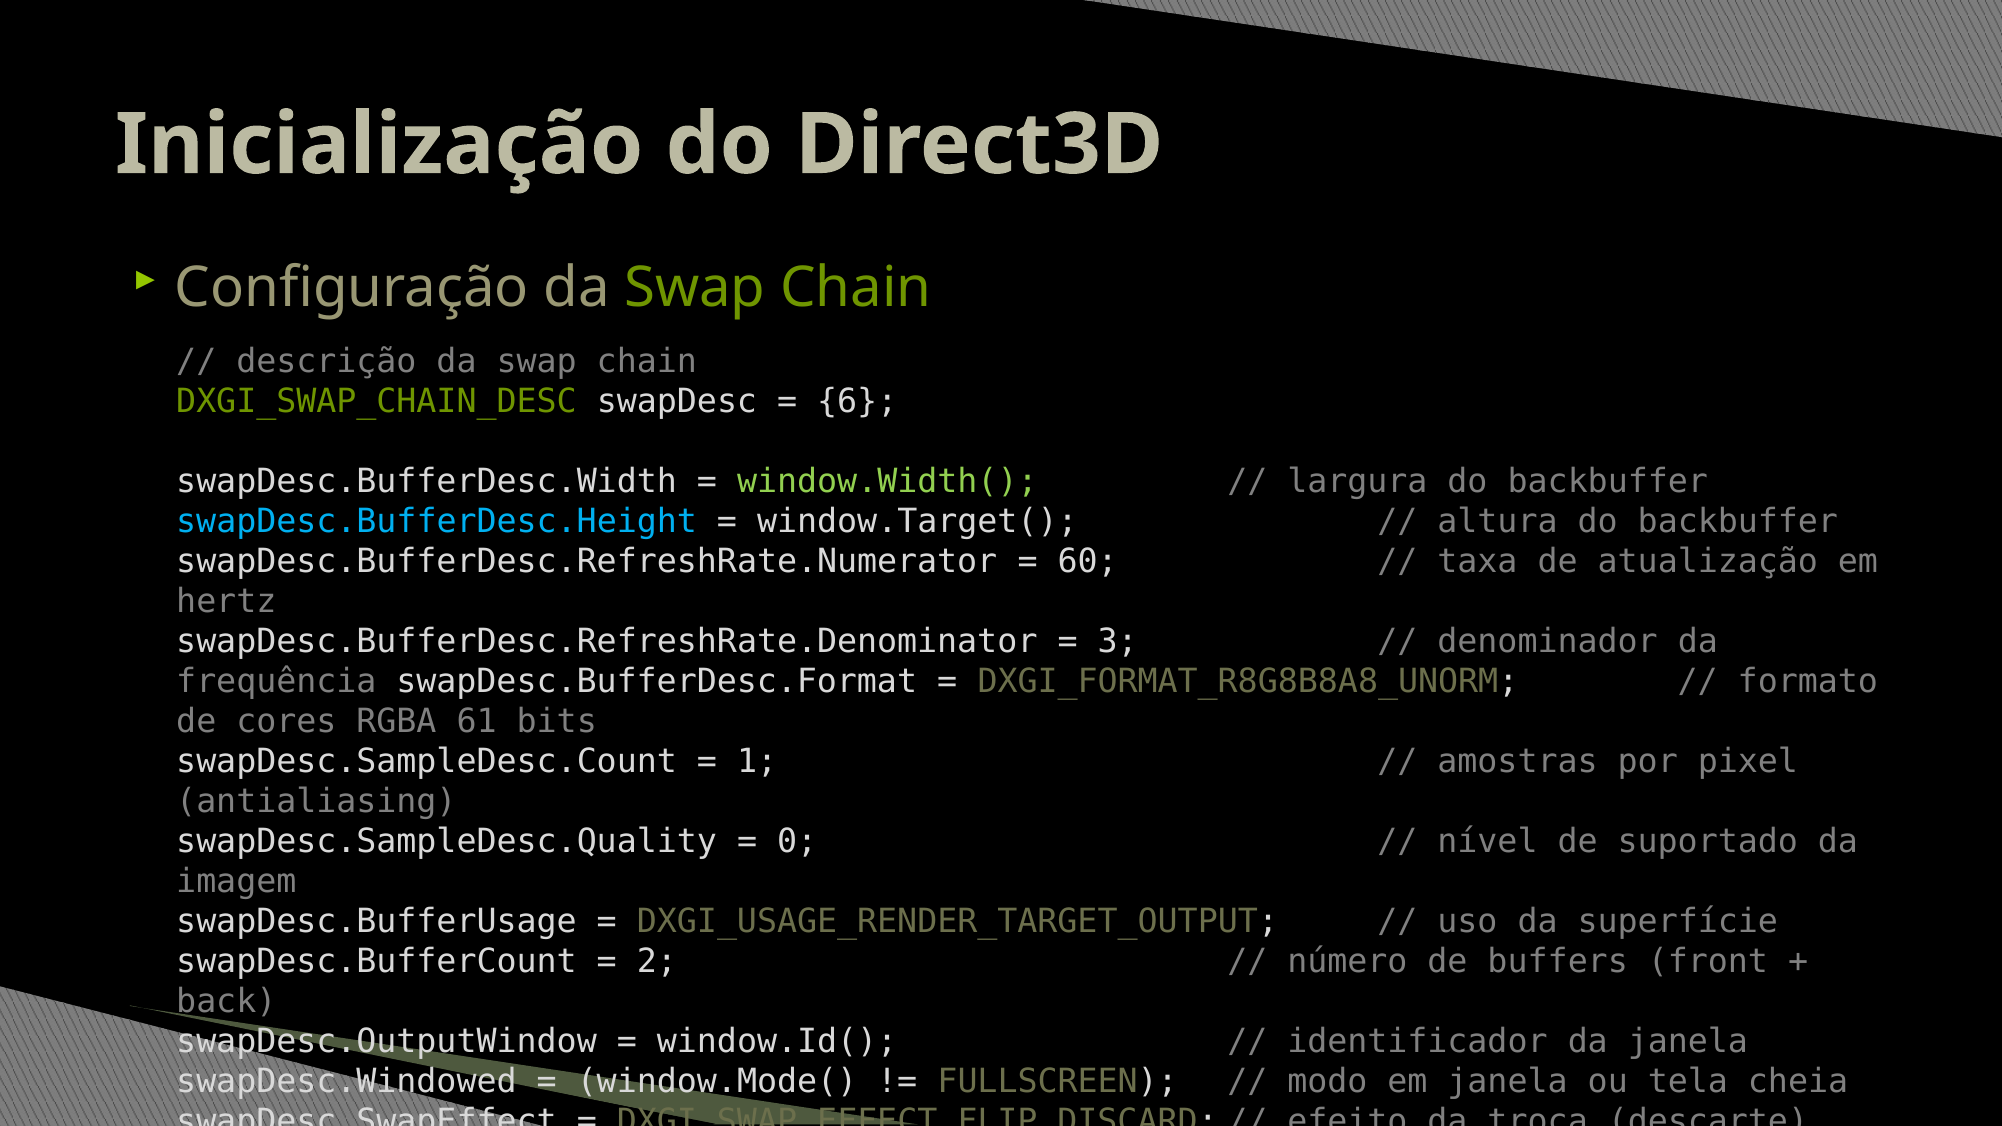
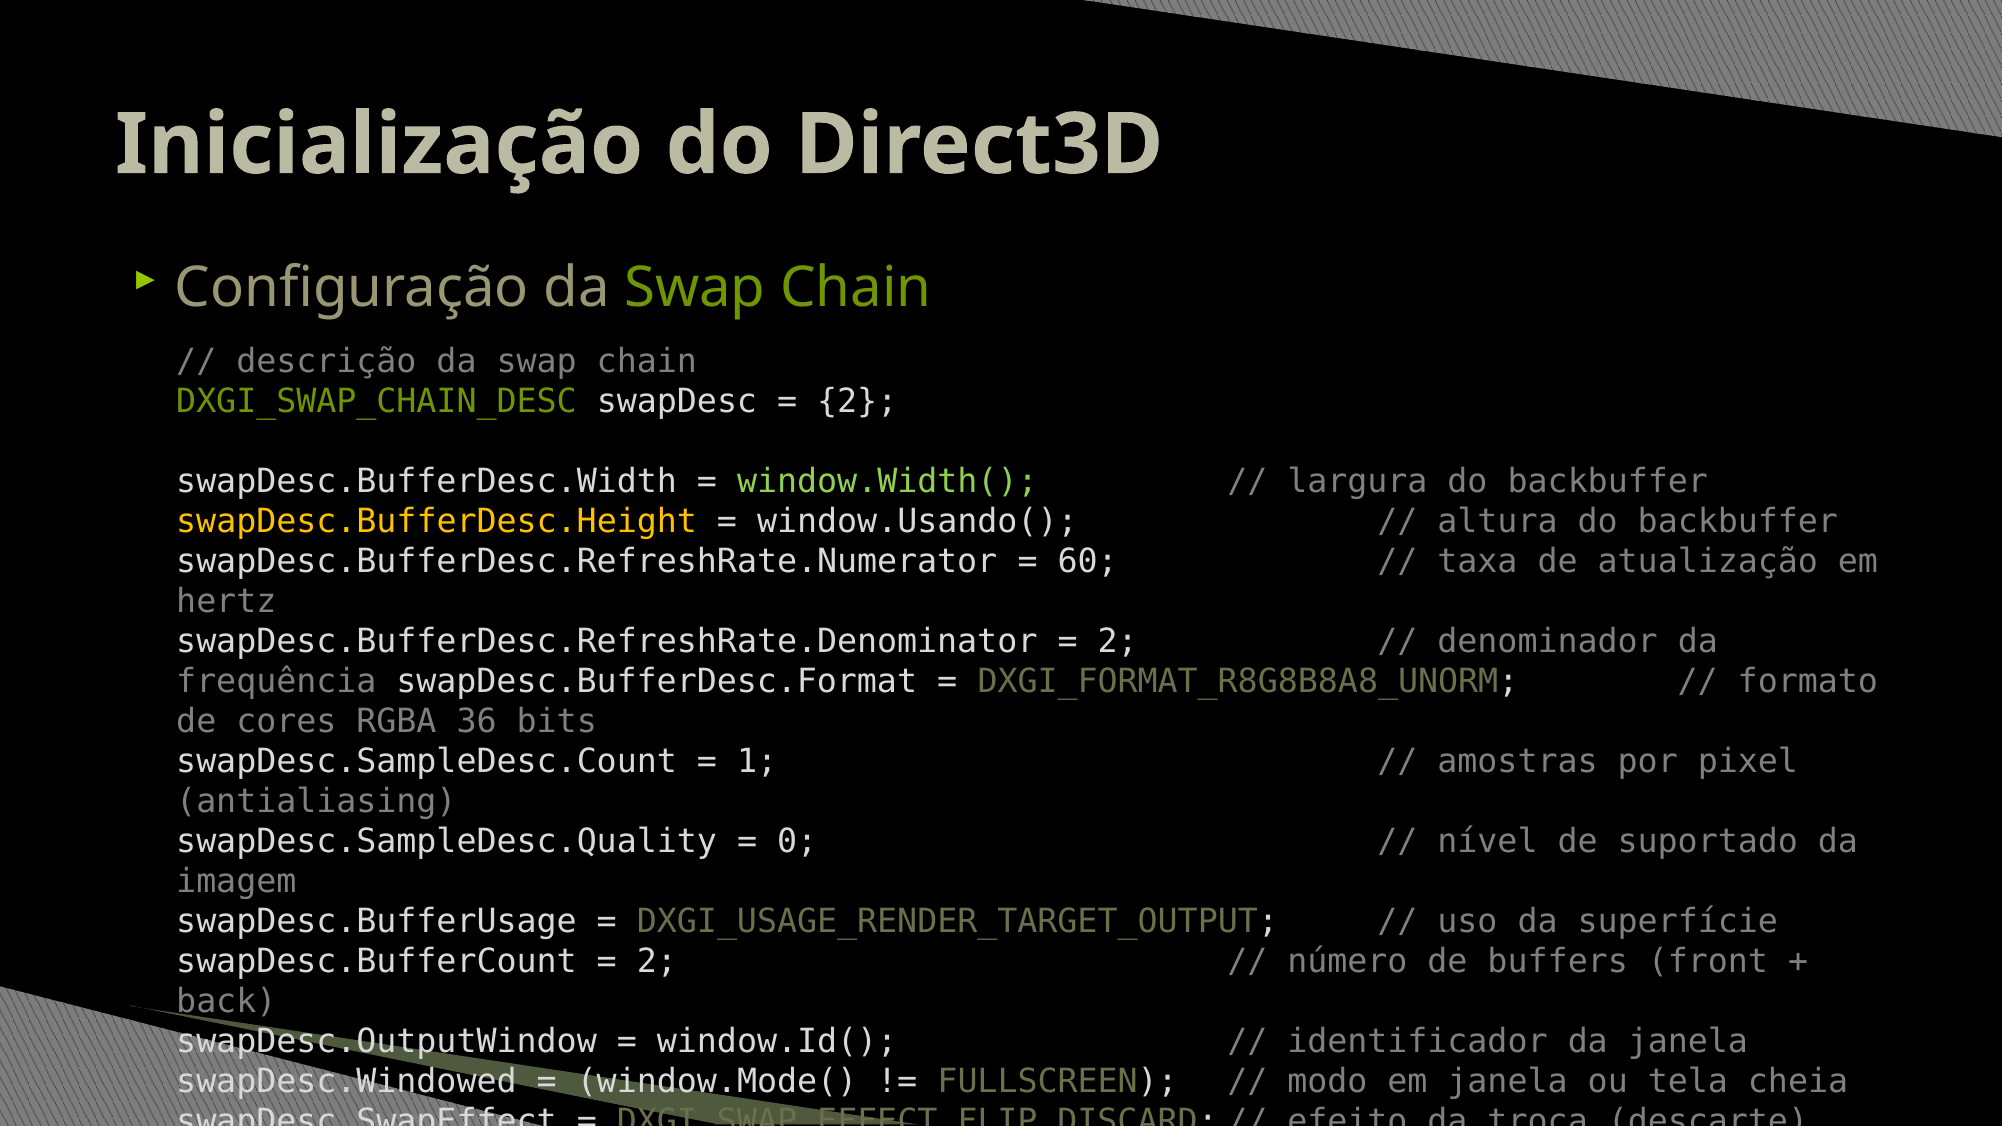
6: 6 -> 2 (857, 401)
swapDesc.BufferDesc.Height colour: light blue -> yellow (437, 521)
window.Target(: window.Target( -> window.Usando( (917, 521)
3: 3 -> 2 (1118, 641)
61: 61 -> 36 (477, 722)
